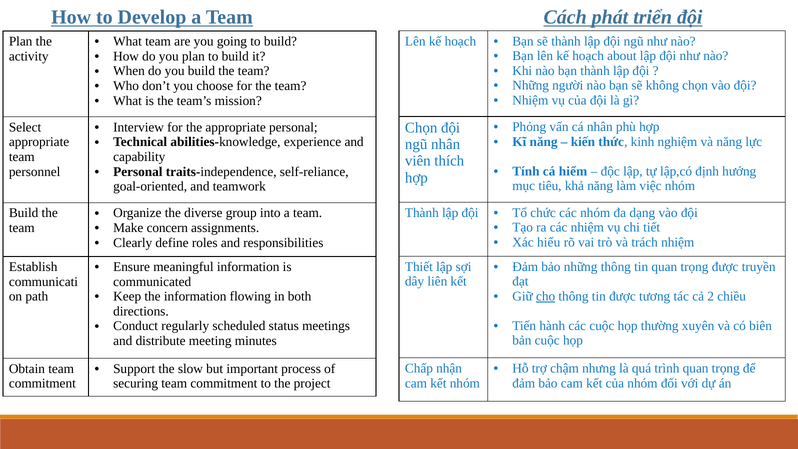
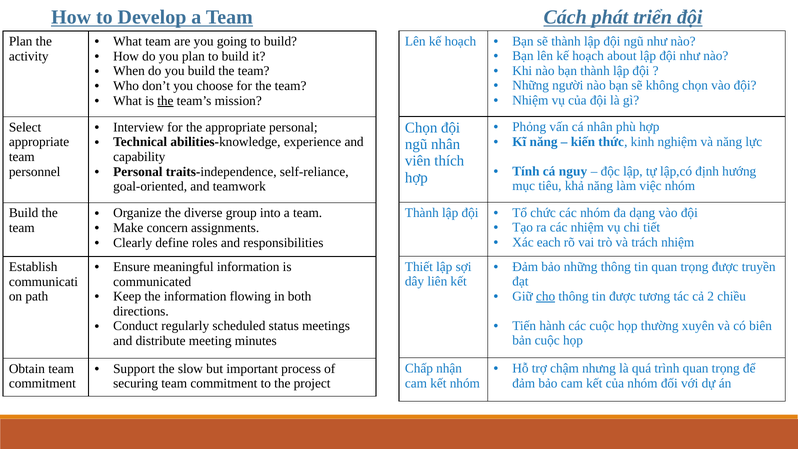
the underline: none -> present (165, 101)
hiểm: hiểm -> nguy (573, 171)
hiểu: hiểu -> each (549, 242)
